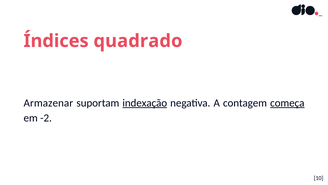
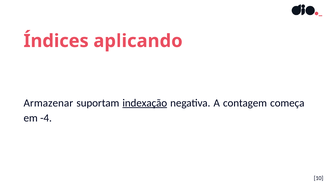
quadrado: quadrado -> aplicando (138, 41)
começa underline: present -> none (287, 103)
-2: -2 -> -4 (46, 118)
